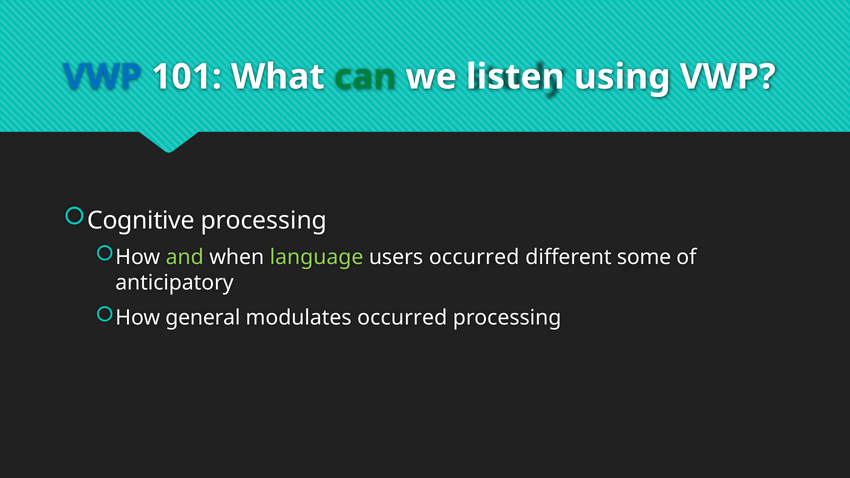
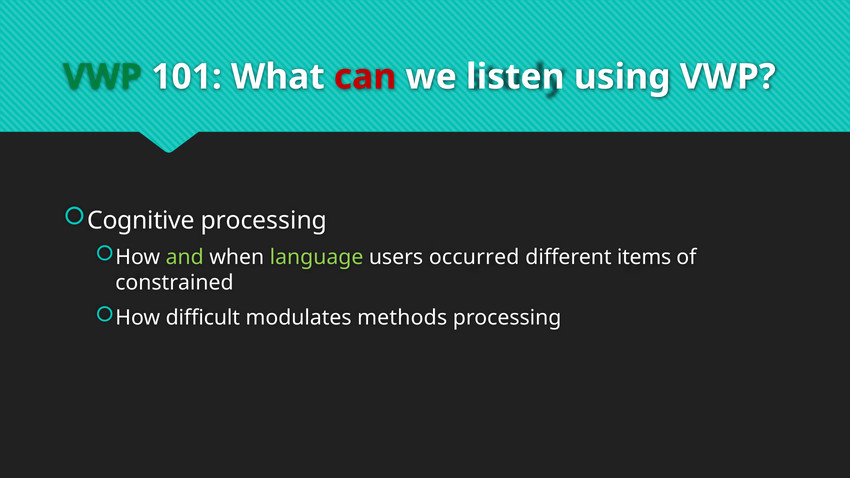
VWP colour: blue -> green (102, 77)
can colour: green -> red (365, 77)
some: some -> items (644, 257)
anticipatory: anticipatory -> constrained (174, 283)
general: general -> difficult (203, 318)
modulates occurred: occurred -> methods (402, 318)
